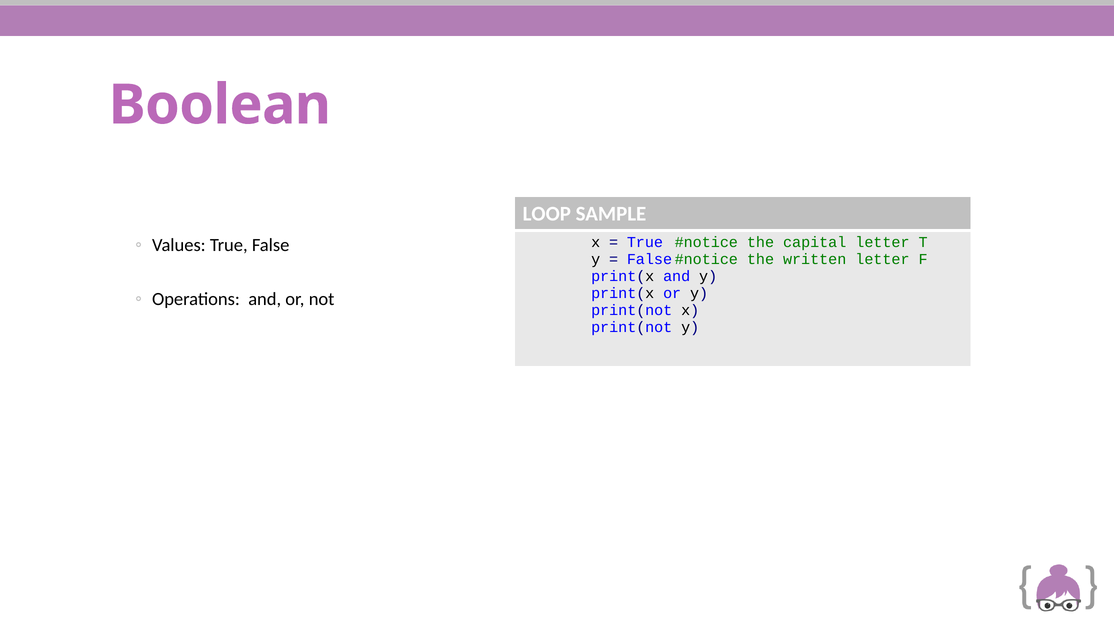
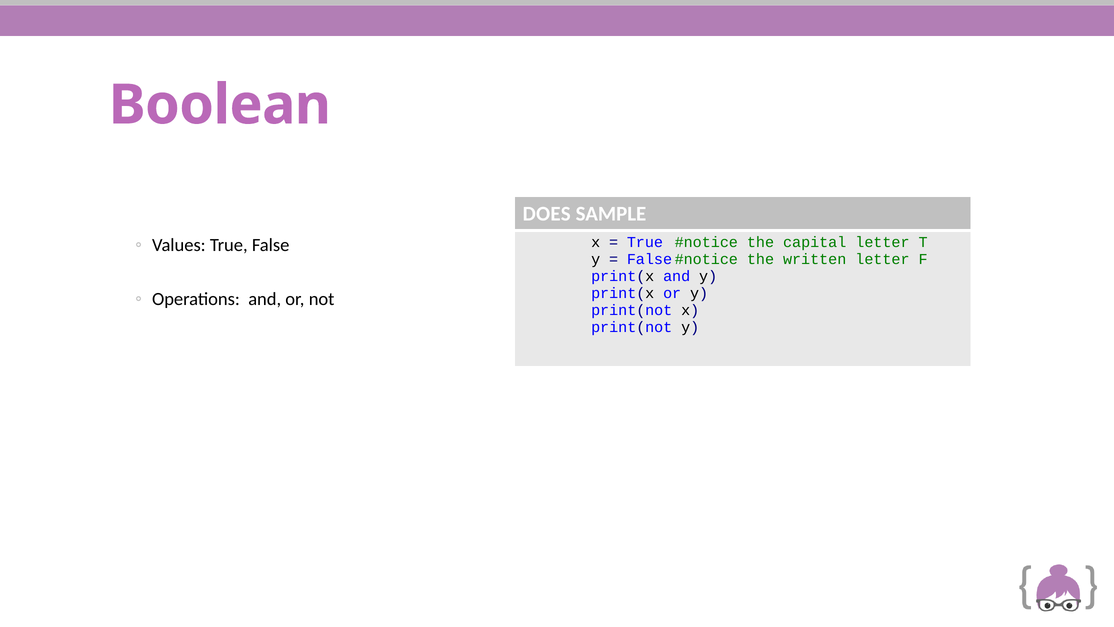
LOOP: LOOP -> DOES (547, 214)
